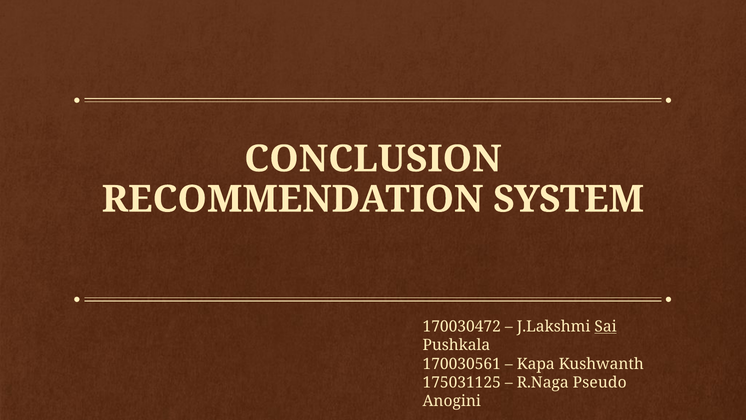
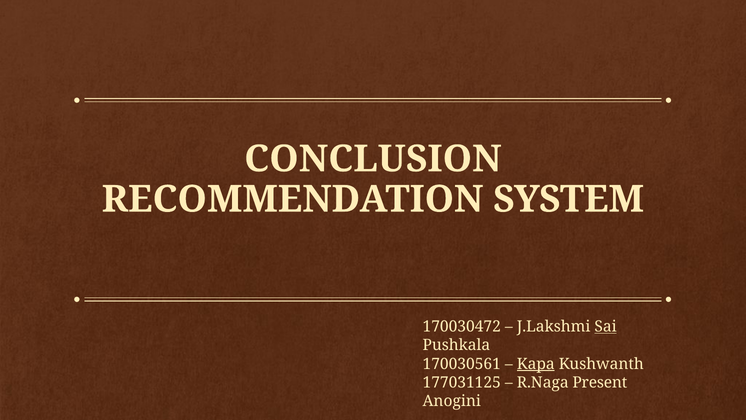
Kapa underline: none -> present (536, 364)
175031125: 175031125 -> 177031125 (462, 382)
Pseudo: Pseudo -> Present (600, 382)
